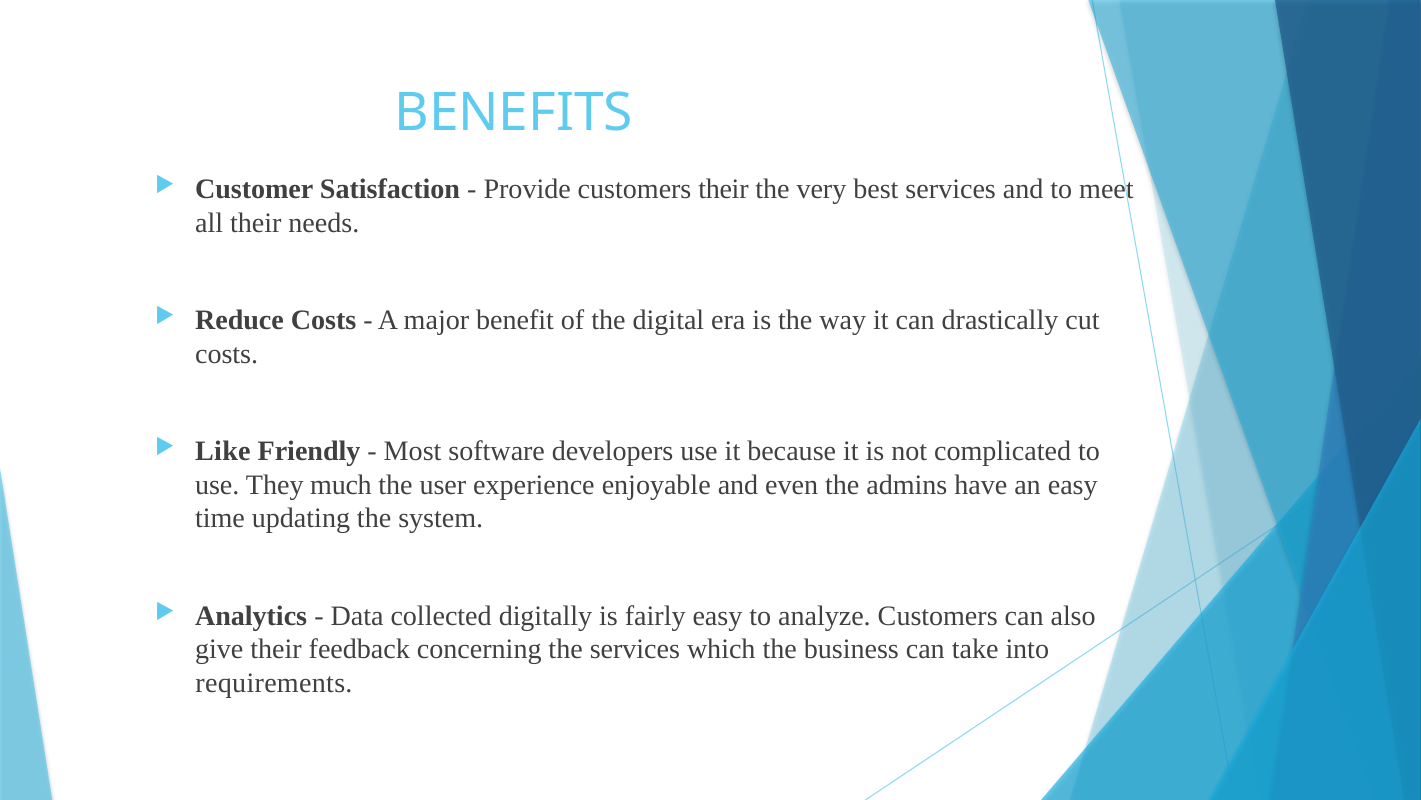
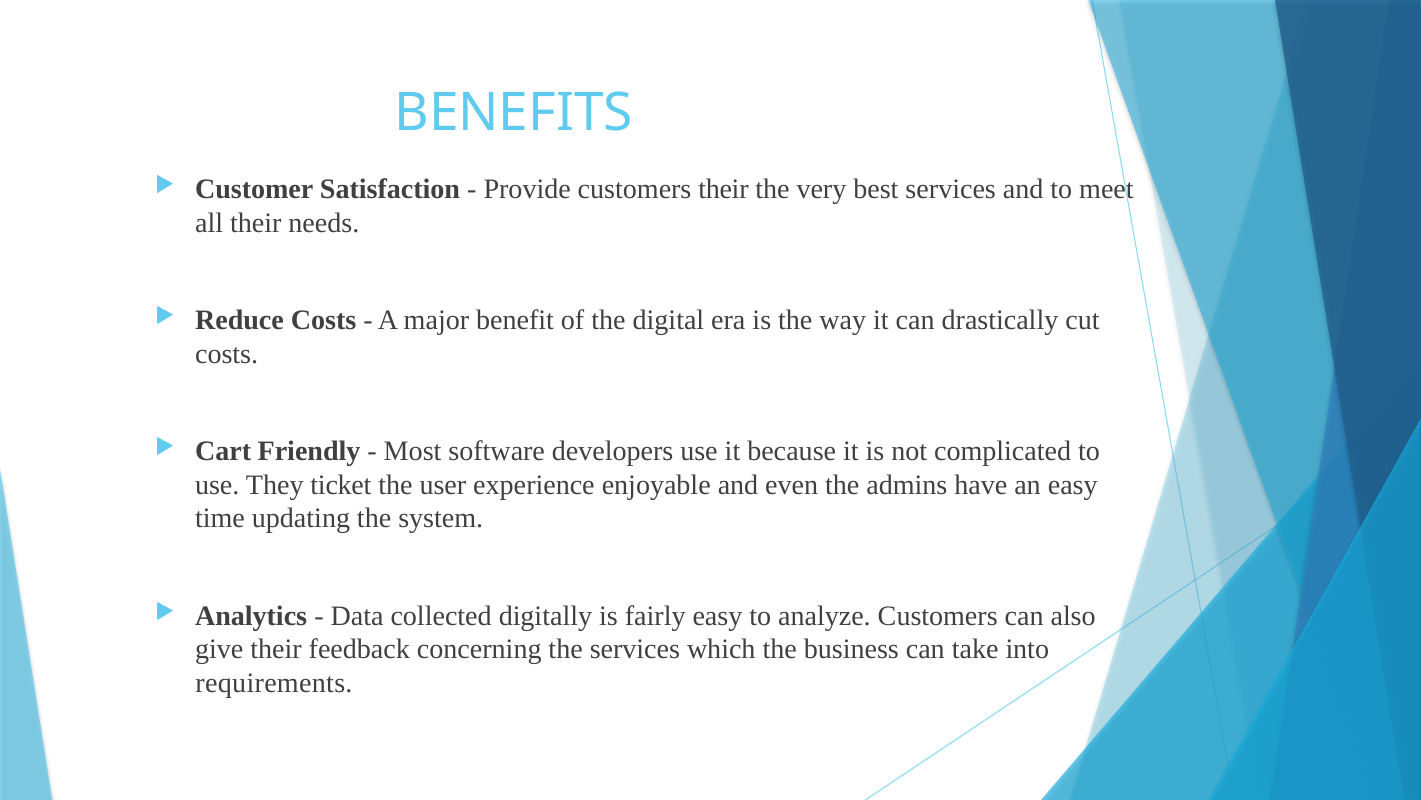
Like: Like -> Cart (223, 451)
much: much -> ticket (341, 484)
